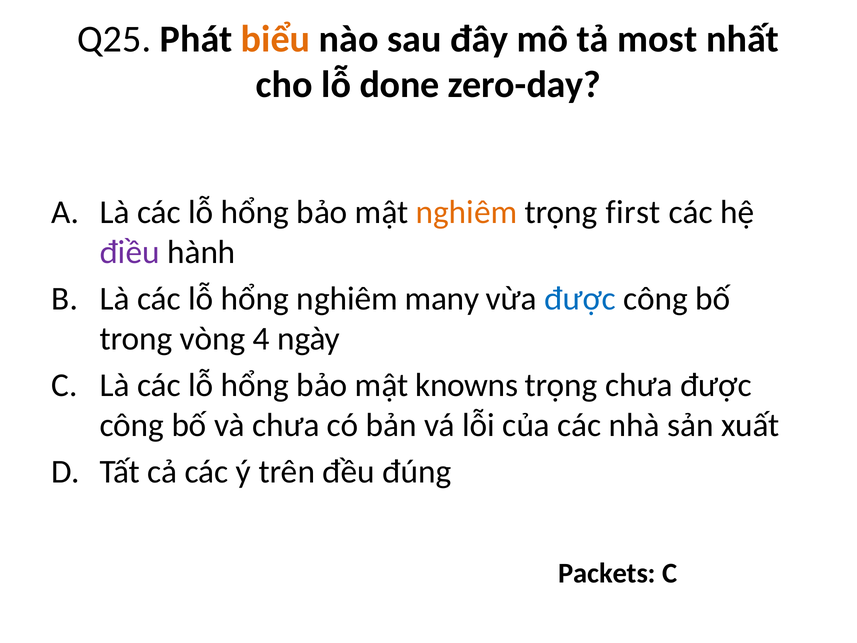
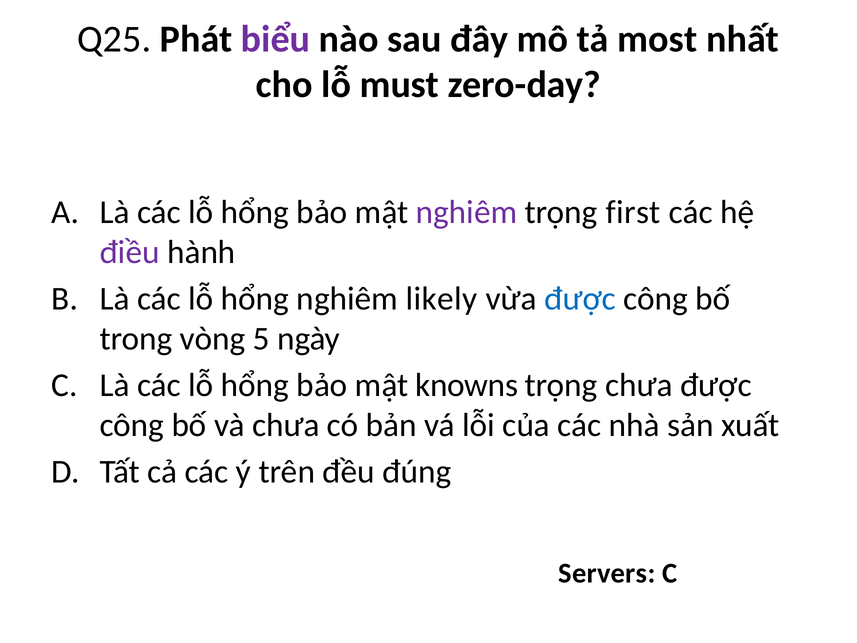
biểu colour: orange -> purple (276, 39)
done: done -> must (399, 85)
nghiêm colour: orange -> purple (467, 212)
many: many -> likely (442, 299)
4: 4 -> 5 (261, 339)
Packets: Packets -> Servers (607, 573)
